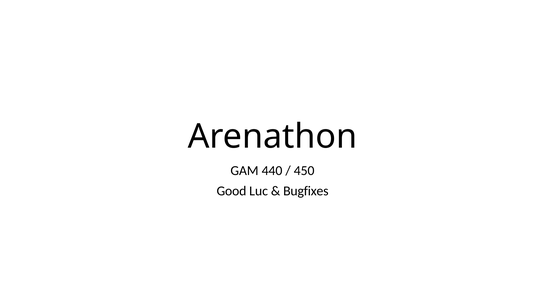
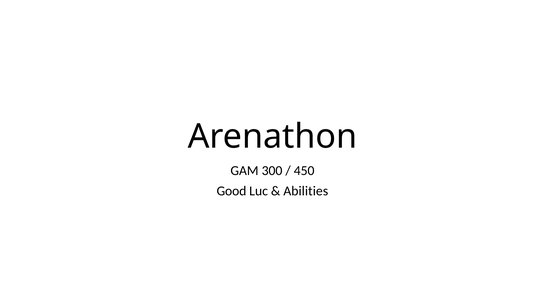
440: 440 -> 300 (272, 170)
Bugfixes: Bugfixes -> Abilities (306, 191)
